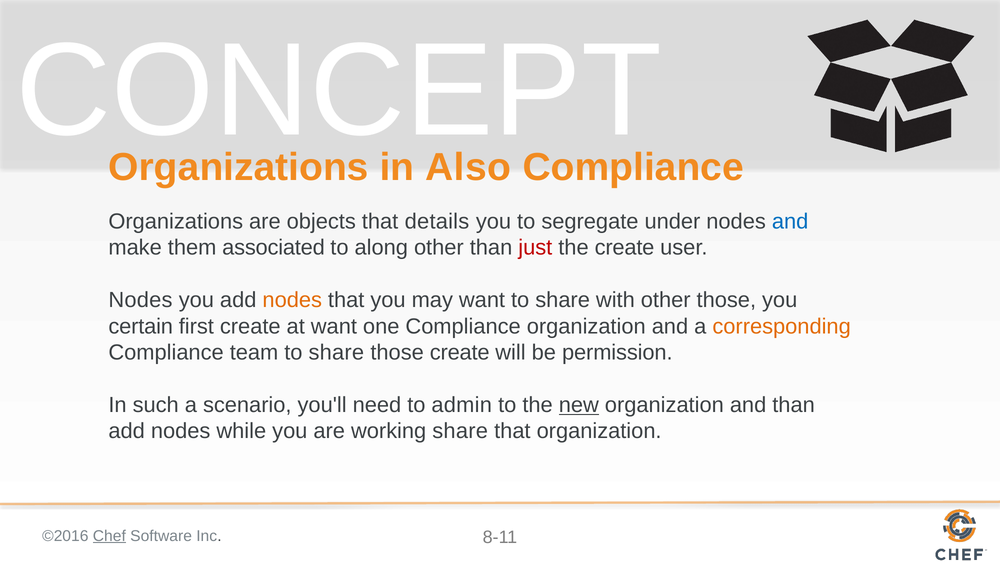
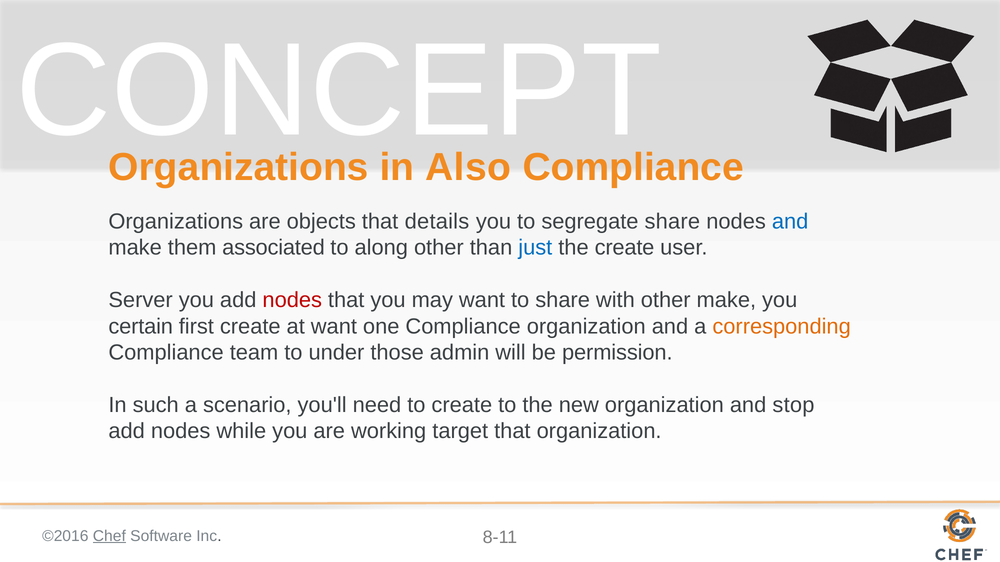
segregate under: under -> share (672, 222)
just colour: red -> blue (535, 248)
Nodes: Nodes -> Server (141, 300)
nodes colour: orange -> red (292, 300)
other those: those -> make (726, 300)
team to share: share -> under (336, 353)
those create: create -> admin (460, 353)
to admin: admin -> create (462, 405)
new underline: present -> none (579, 405)
and than: than -> stop (793, 405)
working share: share -> target (460, 432)
